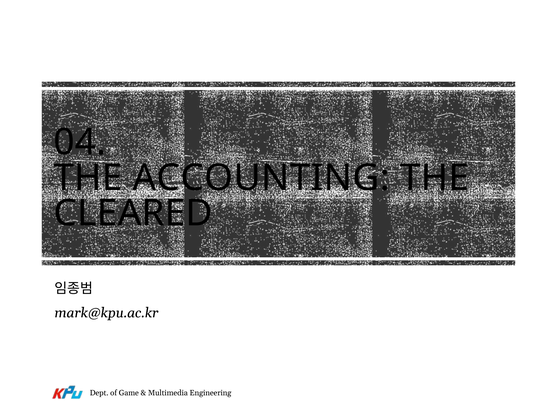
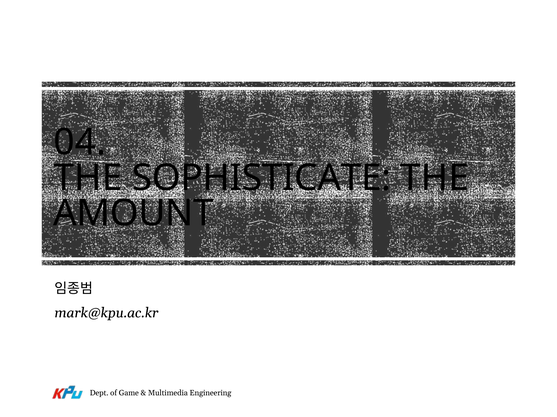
ACCOUNTING: ACCOUNTING -> SOPHISTICATE (262, 178)
CLEARED: CLEARED -> AMOUNT (133, 214)
